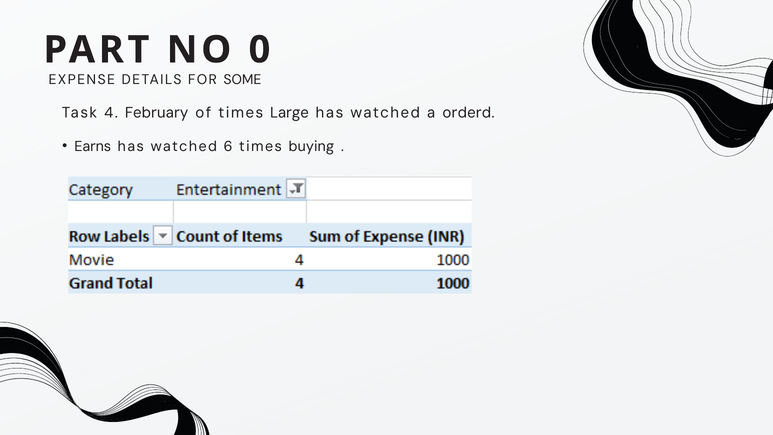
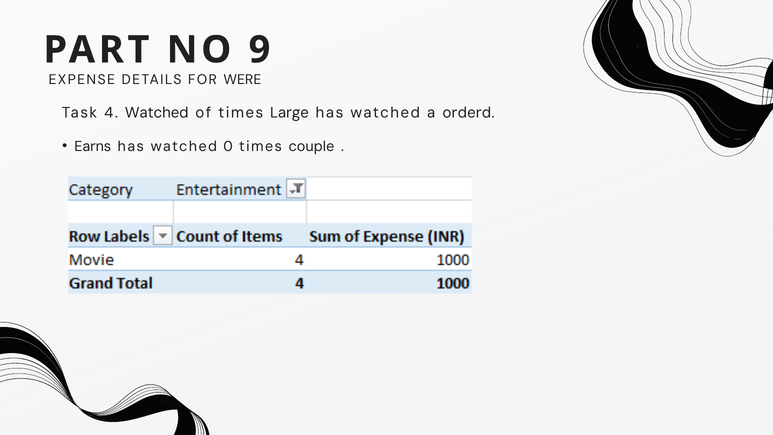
0: 0 -> 9 (259, 50)
SOME: SOME -> WERE (242, 80)
4 February: February -> Watched (157, 113)
6: 6 -> 0 (228, 146)
buying: buying -> couple (311, 146)
